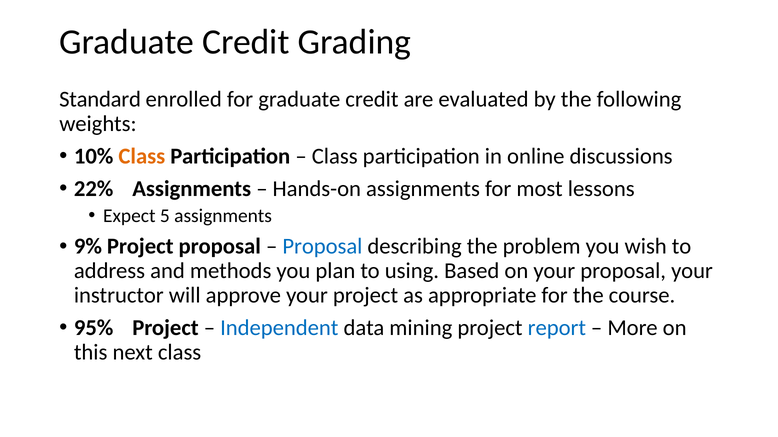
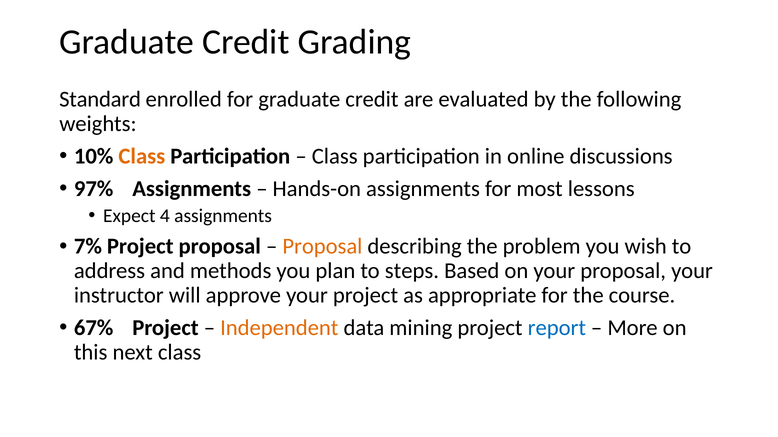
22%: 22% -> 97% (94, 189)
5: 5 -> 4 (165, 216)
9%: 9% -> 7% (88, 247)
Proposal colour: blue -> orange (322, 247)
using: using -> steps (412, 271)
95%: 95% -> 67% (94, 328)
Independent colour: blue -> orange (279, 328)
